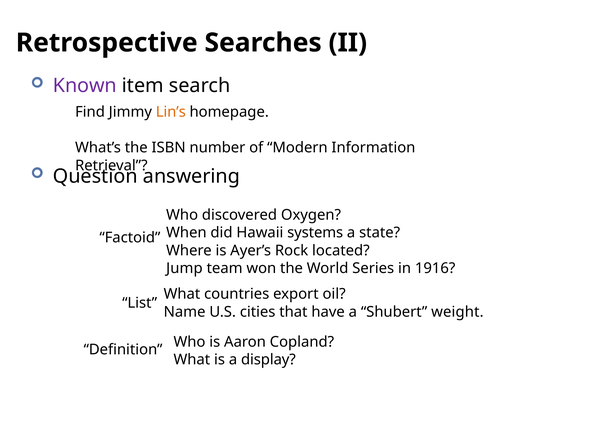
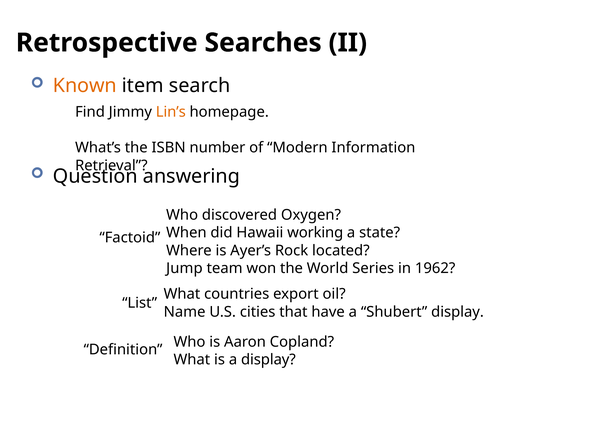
Known colour: purple -> orange (85, 86)
systems: systems -> working (315, 232)
1916: 1916 -> 1962 (435, 268)
Shubert weight: weight -> display (458, 311)
